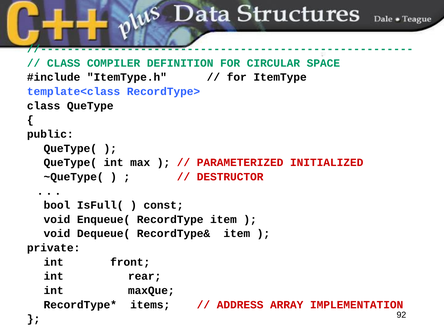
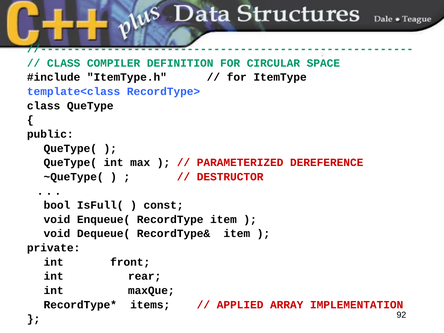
INITIALIZED: INITIALIZED -> DEREFERENCE (327, 163)
ADDRESS: ADDRESS -> APPLIED (240, 305)
